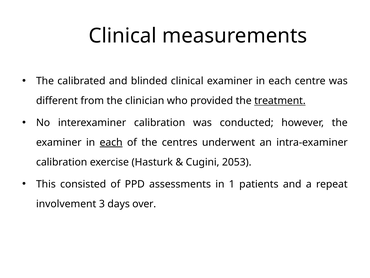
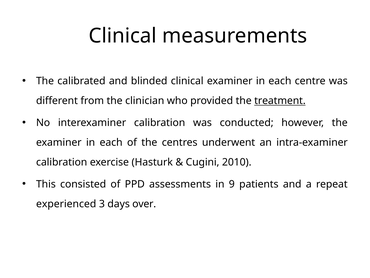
each underline: present -> none (111, 142)
2053: 2053 -> 2010 (237, 162)
1: 1 -> 9 (232, 184)
involvement: involvement -> experienced (66, 204)
